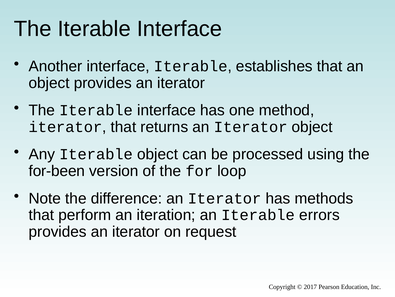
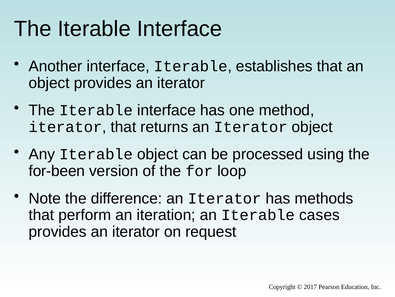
errors: errors -> cases (320, 215)
